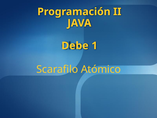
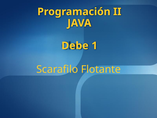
Atómico: Atómico -> Flotante (101, 69)
